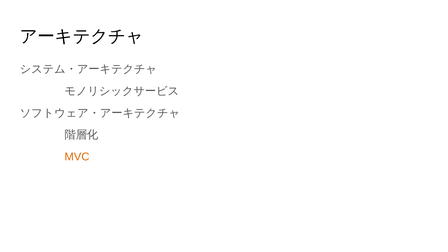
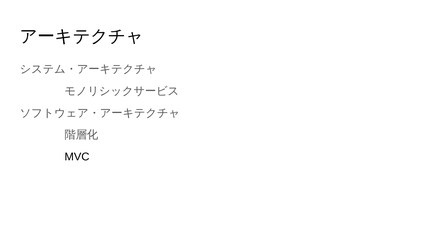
MVC colour: orange -> black (77, 157)
